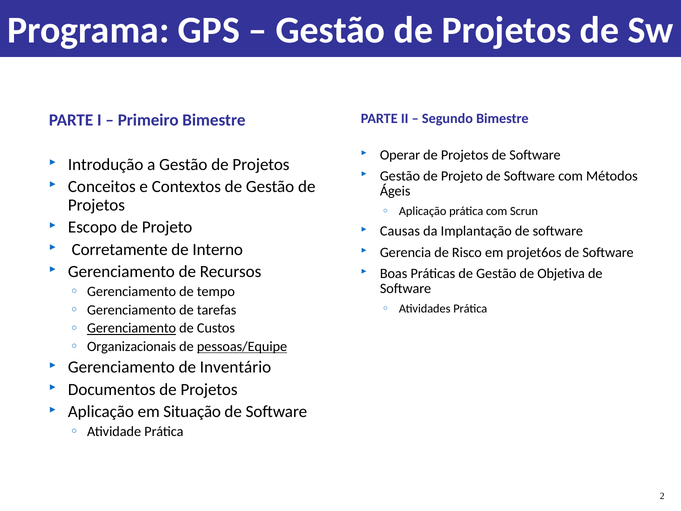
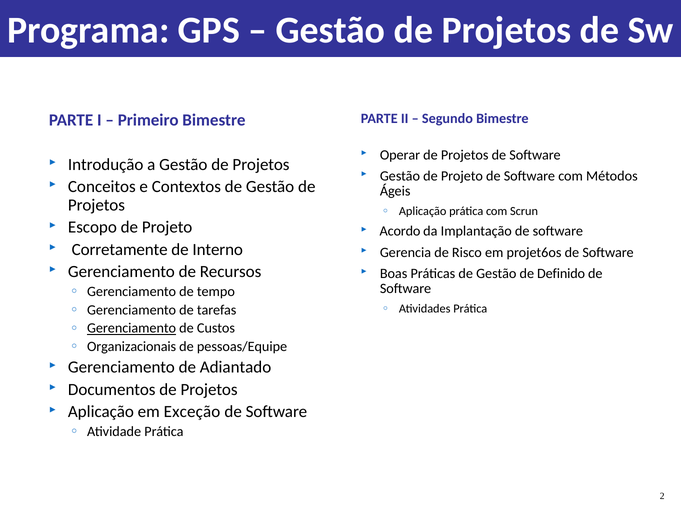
Causas: Causas -> Acordo (400, 231)
Objetiva: Objetiva -> Definido (561, 273)
pessoas/Equipe underline: present -> none (242, 347)
Inventário: Inventário -> Adiantado (236, 367)
Situação: Situação -> Exceção (192, 412)
